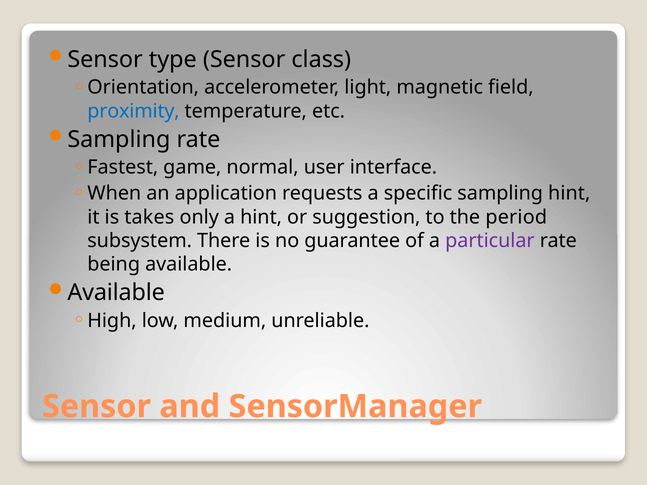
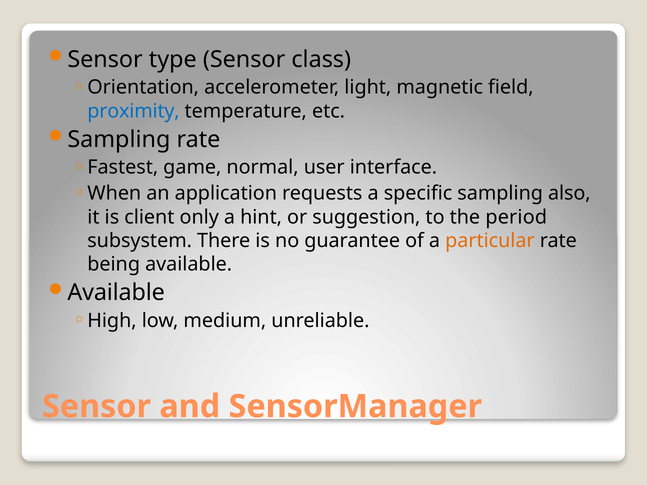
sampling hint: hint -> also (569, 193)
takes: takes -> client (149, 217)
particular colour: purple -> orange (490, 241)
